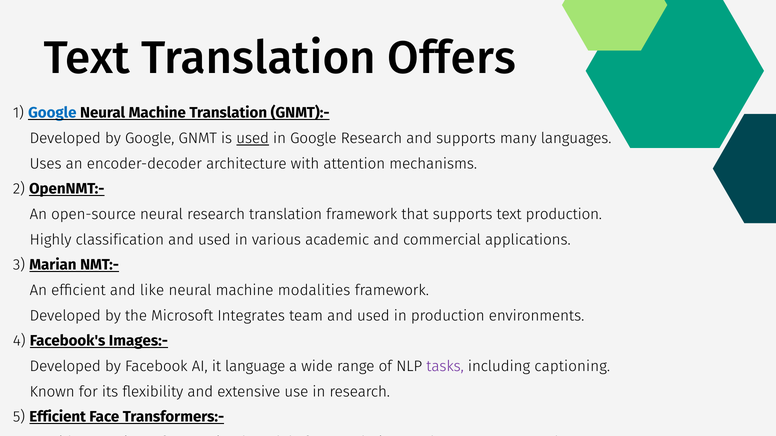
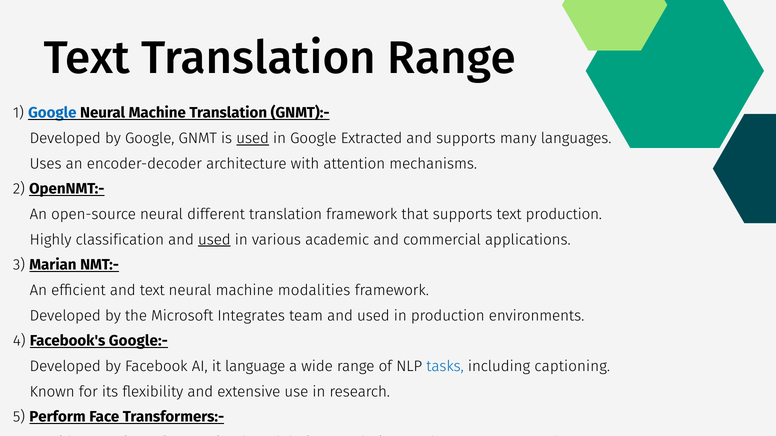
Translation Offers: Offers -> Range (452, 58)
Google Research: Research -> Extracted (371, 138)
neural research: research -> different (216, 215)
used underline: none -> present (214, 240)
and like: like -> text (152, 291)
Images:-: Images:- -> Google:- (138, 341)
tasks colour: purple -> blue (445, 367)
5 Efficient: Efficient -> Perform (58, 417)
